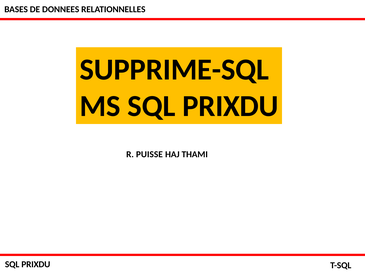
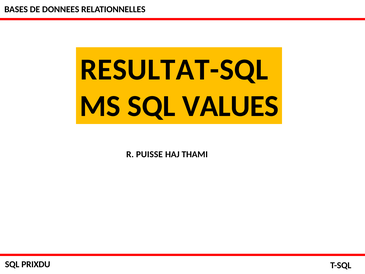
SUPPRIME-SQL: SUPPRIME-SQL -> RESULTAT-SQL (174, 69)
MS SQL PRIXDU: PRIXDU -> VALUES (230, 106)
